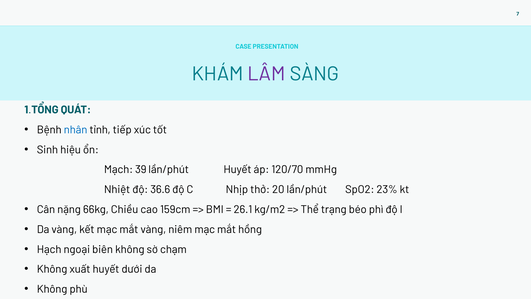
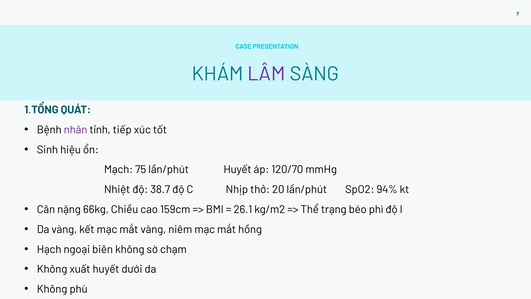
nhân colour: blue -> purple (76, 130)
39: 39 -> 75 (141, 169)
36.6: 36.6 -> 38.7 (160, 189)
23%: 23% -> 94% (387, 189)
